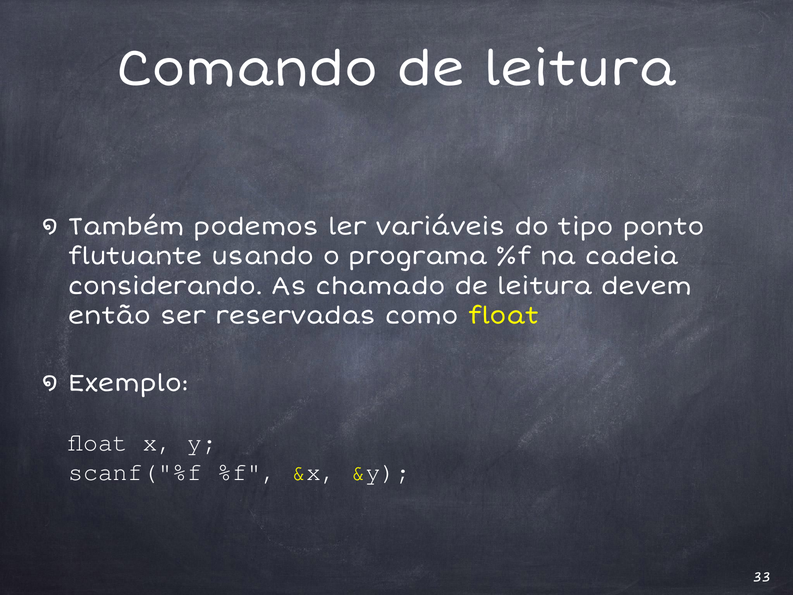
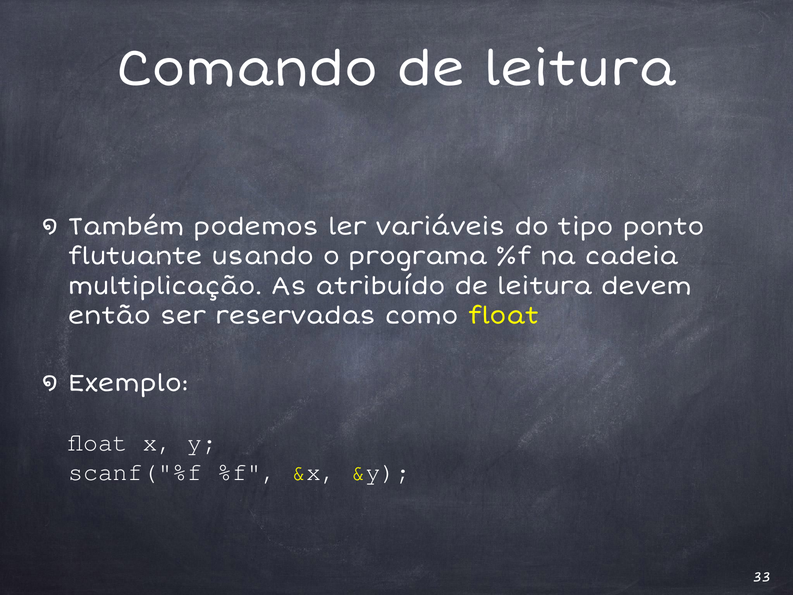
considerando: considerando -> multiplicação (165, 286)
chamado: chamado -> atribuído (381, 286)
